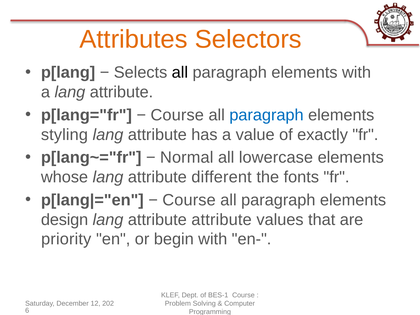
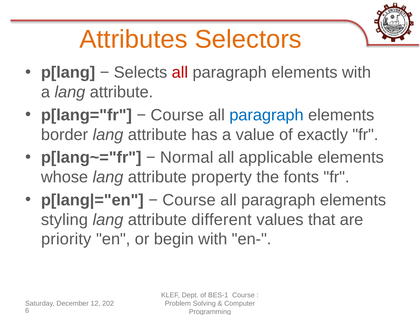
all colour: black -> red (180, 73)
styling: styling -> border (65, 135)
lowercase: lowercase -> applicable (276, 158)
different: different -> property (222, 177)
design: design -> styling (64, 220)
attribute attribute: attribute -> different (222, 220)
